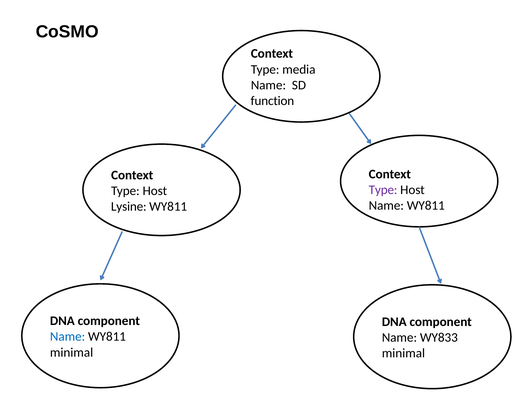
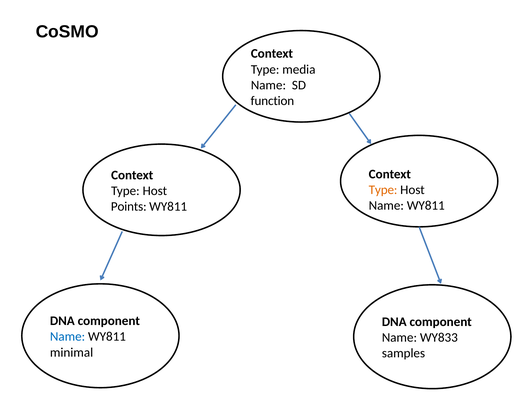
Type colour: purple -> orange (383, 190)
Lysine: Lysine -> Points (129, 206)
minimal: minimal -> samples (403, 353)
